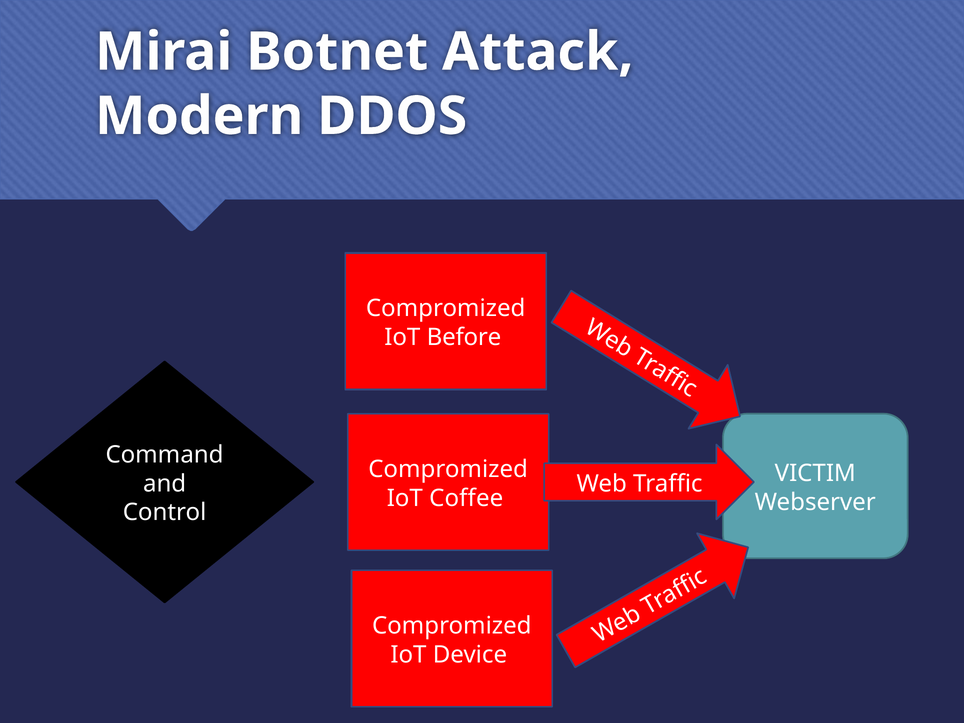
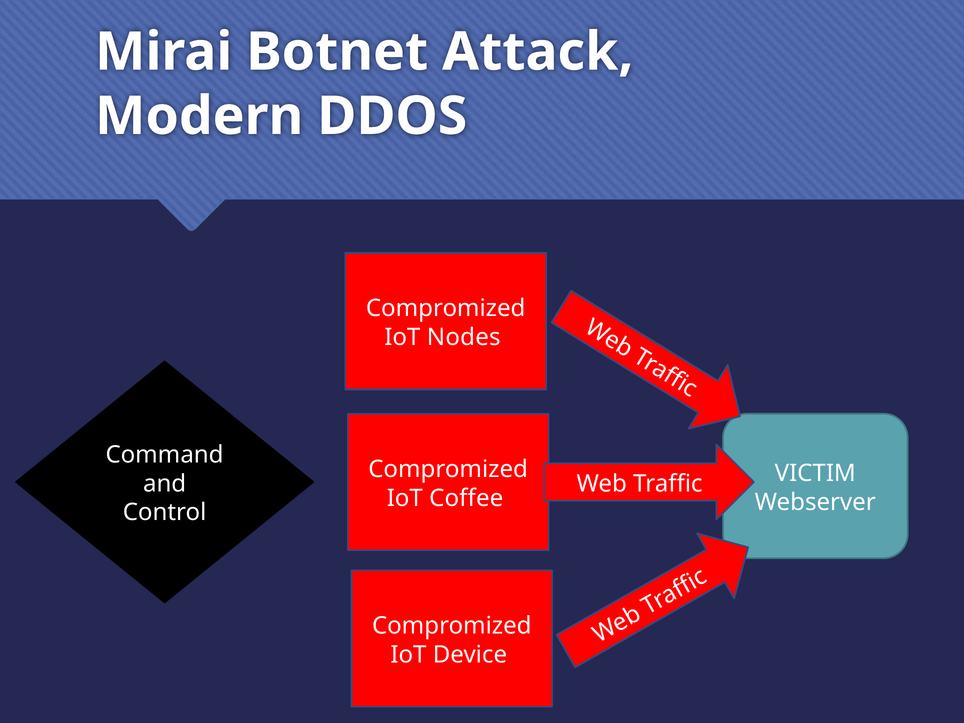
Before: Before -> Nodes (464, 337)
